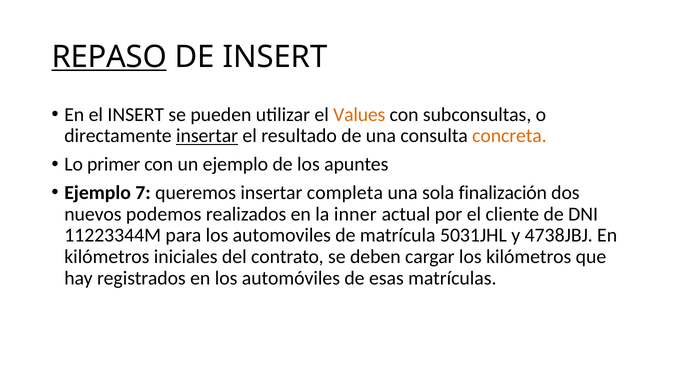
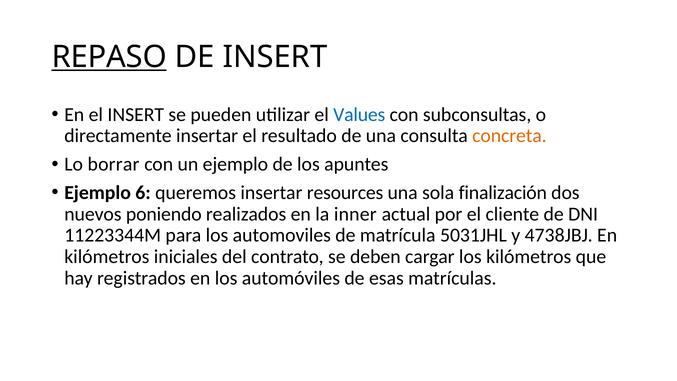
Values colour: orange -> blue (359, 114)
insertar underline: present -> none (207, 136)
primer: primer -> borrar (113, 164)
7: 7 -> 6 (143, 193)
completa: completa -> resources (345, 193)
podemos: podemos -> poniendo (164, 214)
